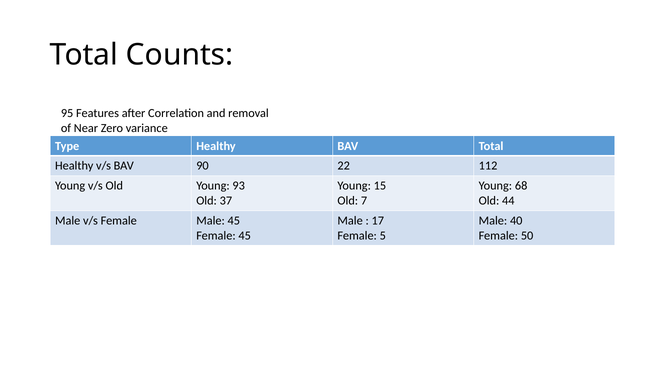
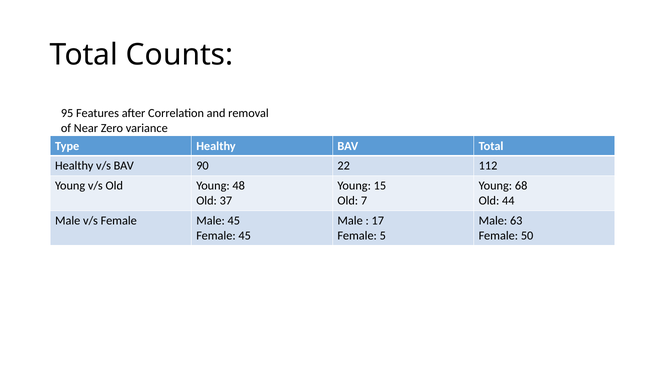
93: 93 -> 48 (239, 186)
40: 40 -> 63 (516, 221)
